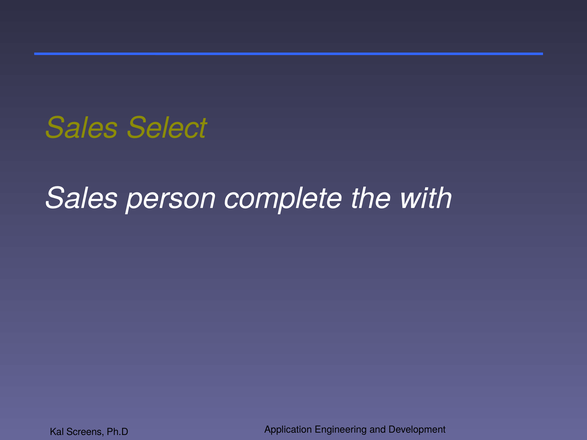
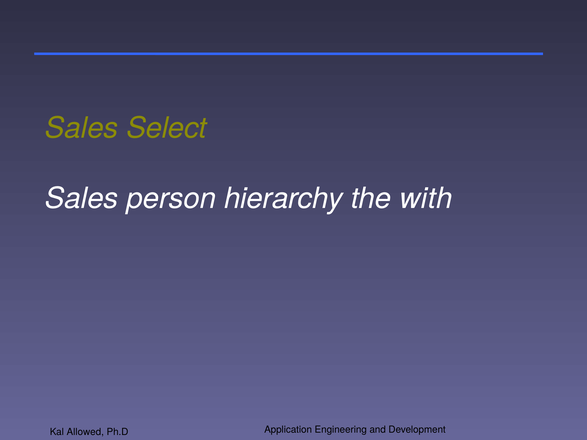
complete: complete -> hierarchy (283, 199)
Screens: Screens -> Allowed (85, 432)
